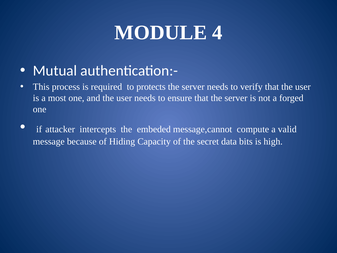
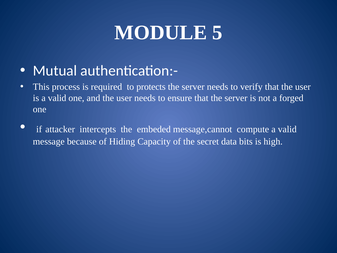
4: 4 -> 5 (217, 33)
is a most: most -> valid (57, 98)
